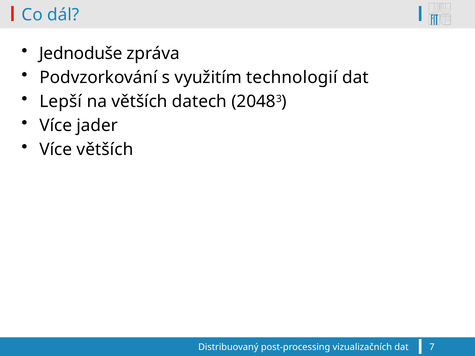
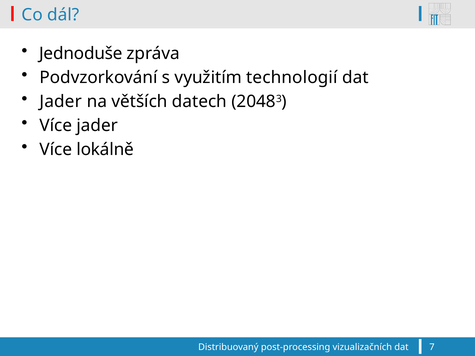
Lepší: Lepší -> Jader (61, 102)
Více větších: větších -> lokálně (105, 150)
